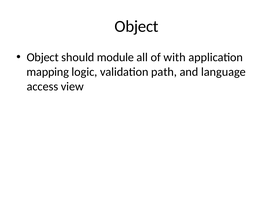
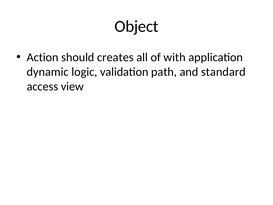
Object: Object -> Action (43, 57)
module: module -> creates (115, 57)
mapping: mapping -> dynamic (48, 72)
language: language -> standard (223, 72)
